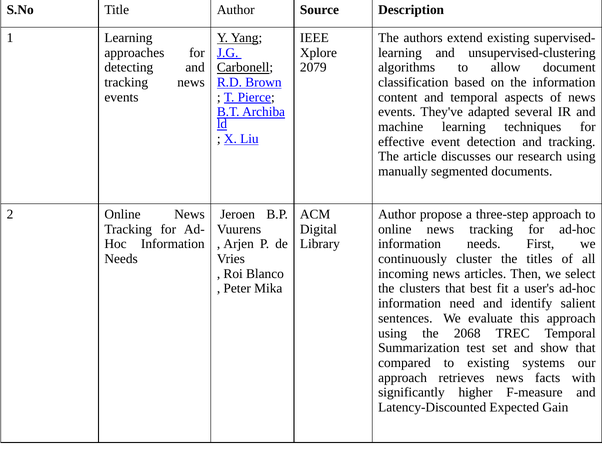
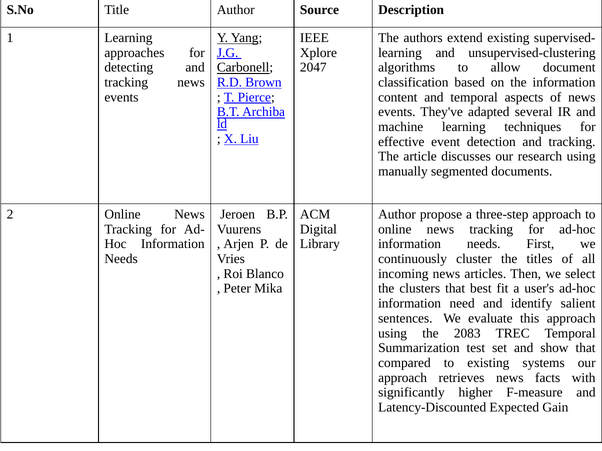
2079: 2079 -> 2047 (313, 68)
2068: 2068 -> 2083 (467, 333)
